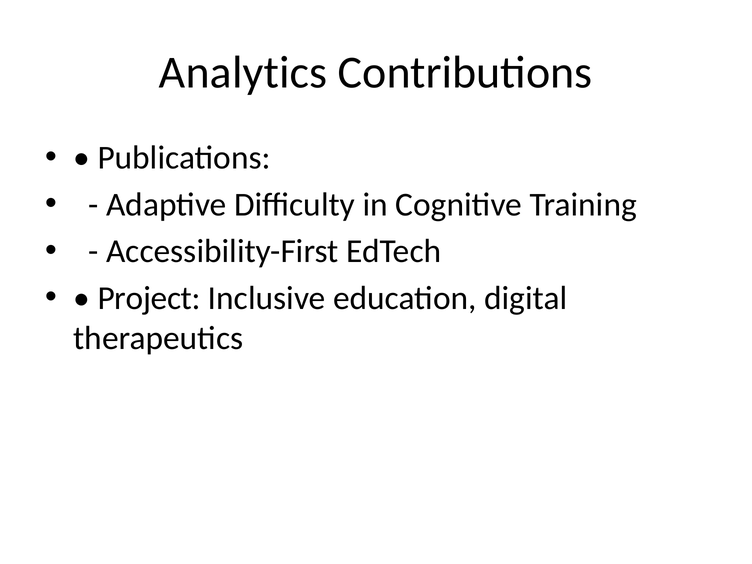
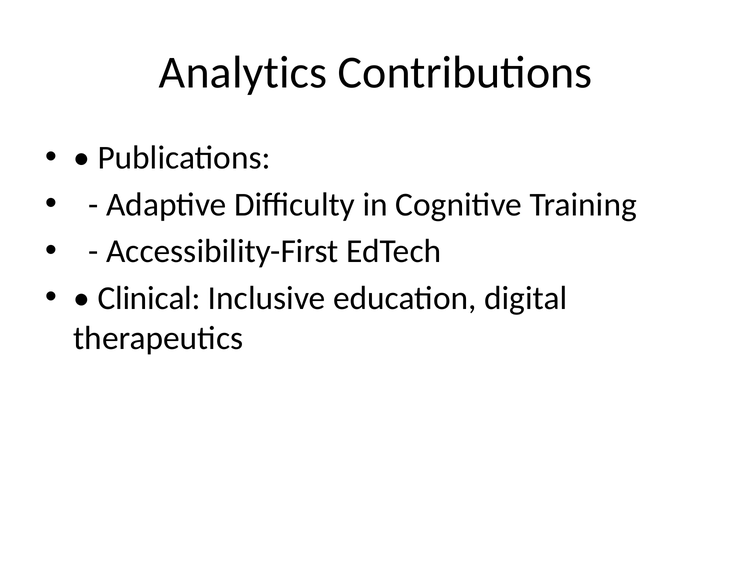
Project: Project -> Clinical (149, 298)
